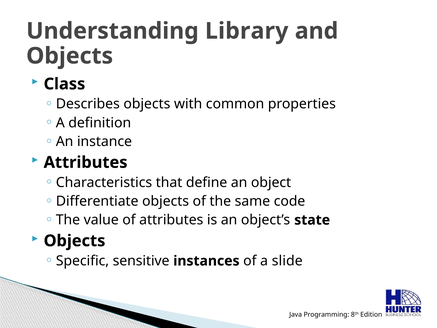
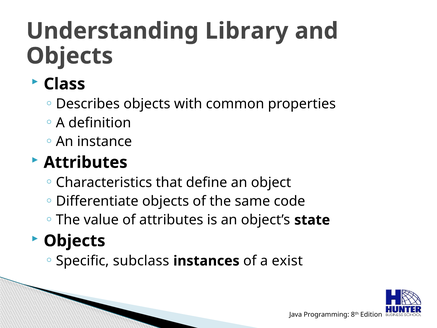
sensitive: sensitive -> subclass (141, 261)
slide: slide -> exist (287, 261)
